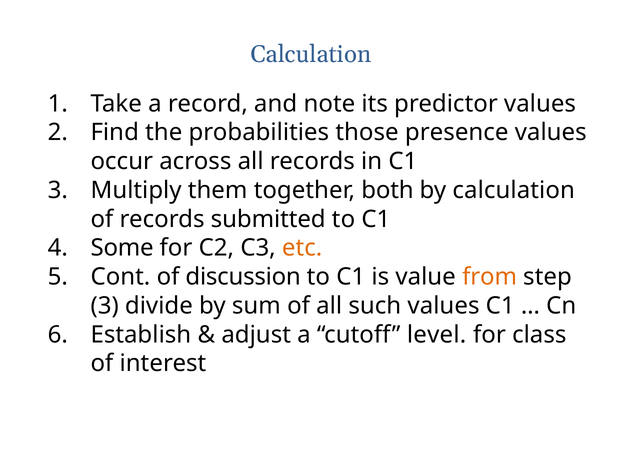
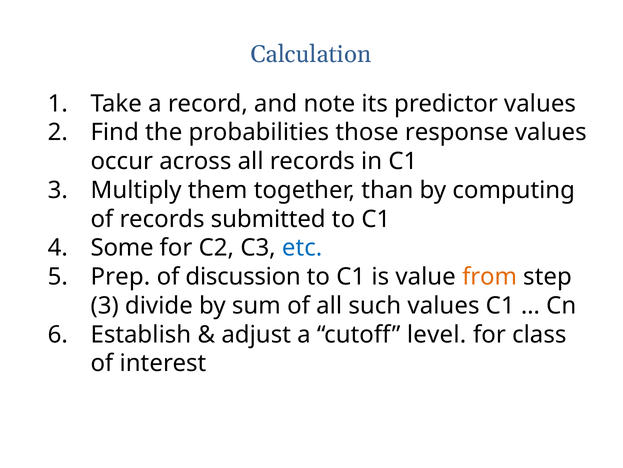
presence: presence -> response (457, 132)
both: both -> than (387, 190)
by calculation: calculation -> computing (514, 190)
etc colour: orange -> blue (302, 248)
Cont: Cont -> Prep (120, 277)
